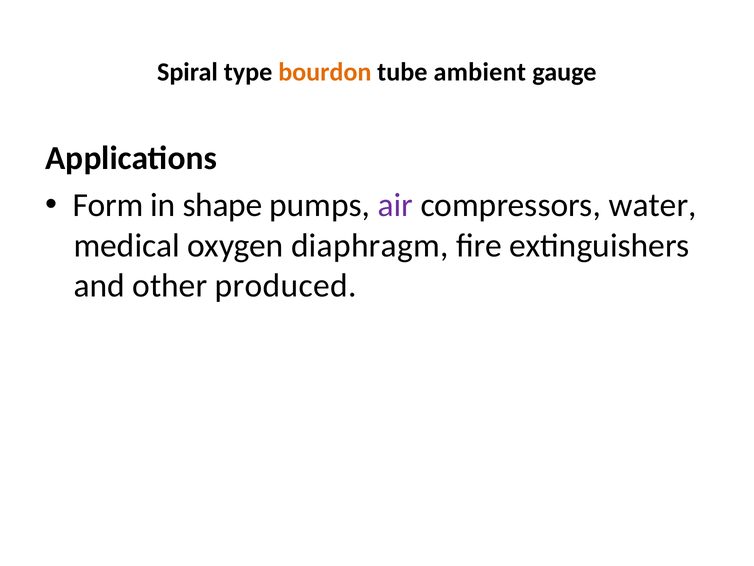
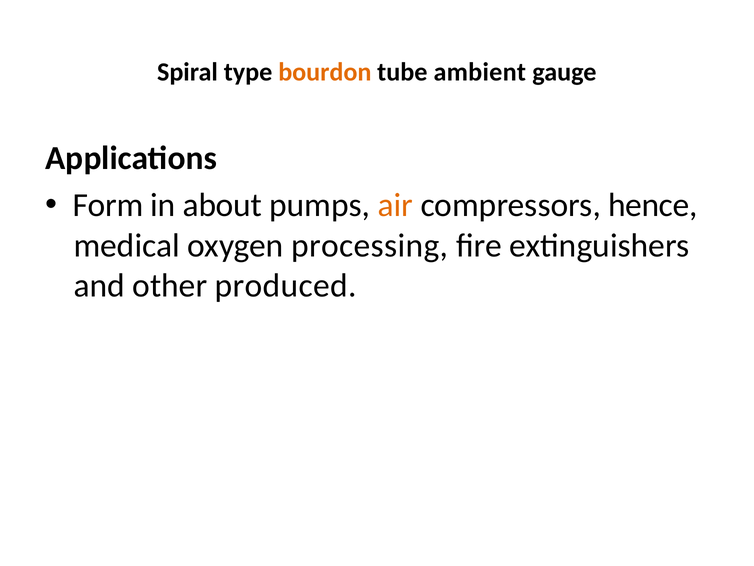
shape: shape -> about (222, 205)
air colour: purple -> orange (395, 205)
water: water -> hence (653, 205)
diaphragm: diaphragm -> processing (370, 245)
